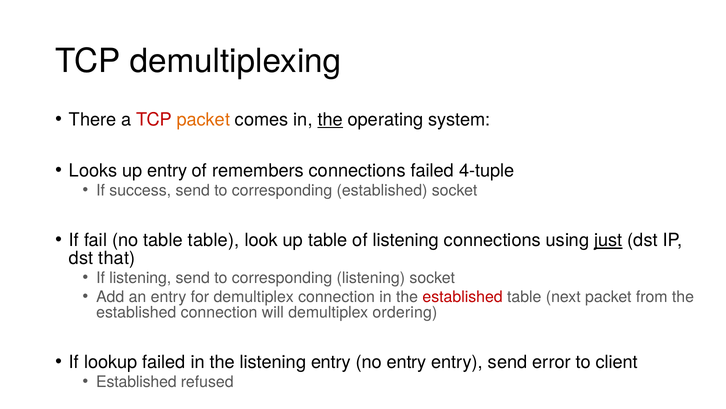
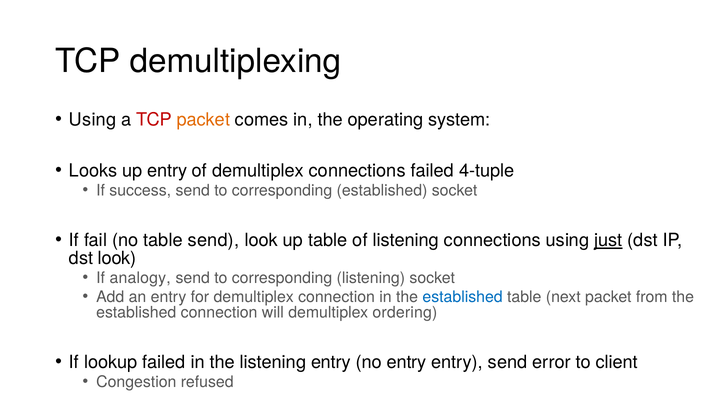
There: There -> Using (93, 120)
the underline: present -> none (330, 120)
of remembers: remembers -> demultiplex (258, 170)
table table: table -> send (214, 240)
dst that: that -> look (117, 258)
If listening: listening -> analogy (140, 278)
established colour: red -> blue (463, 297)
Established: Established -> Congestion (136, 382)
